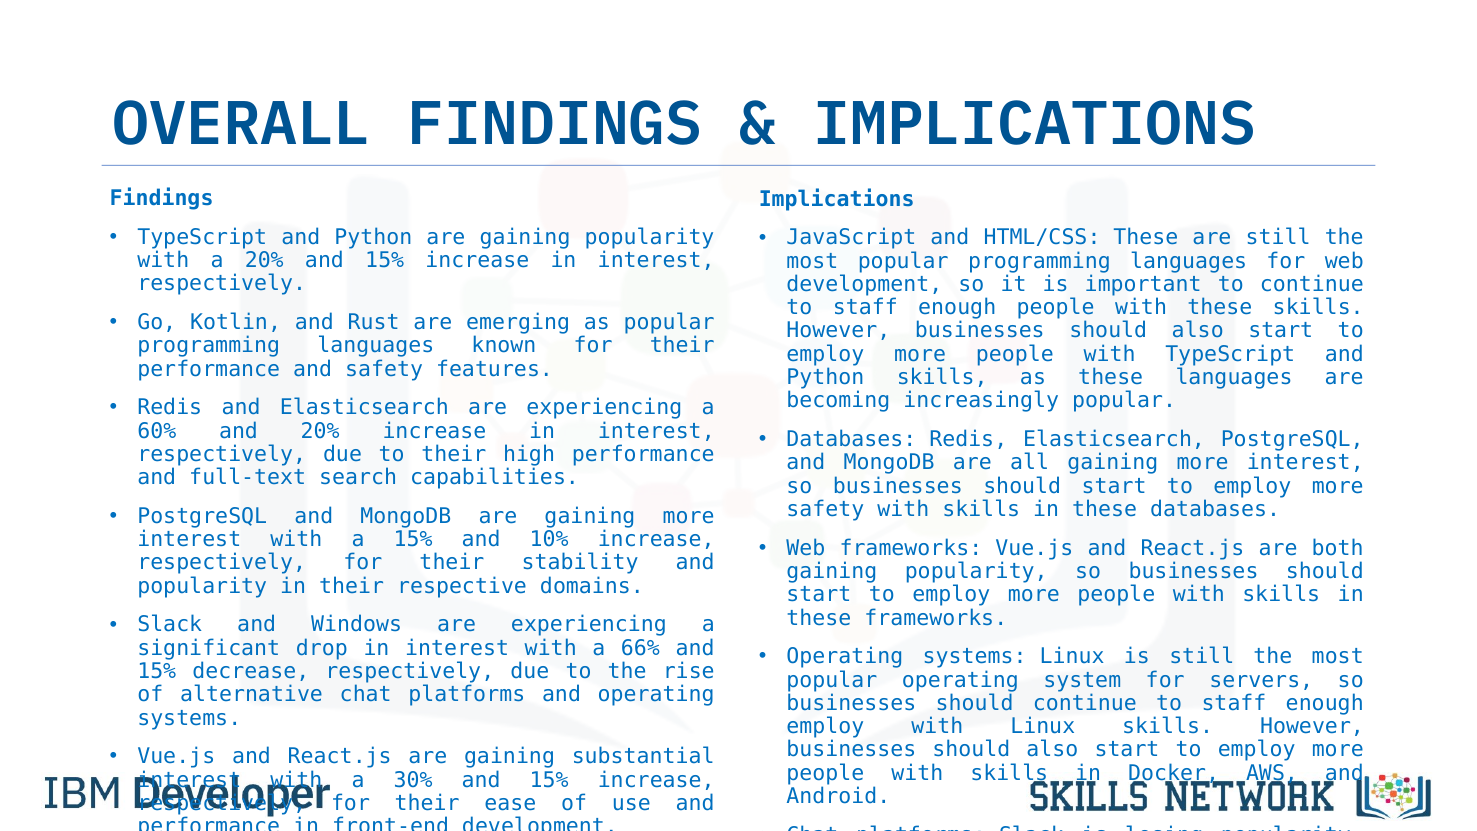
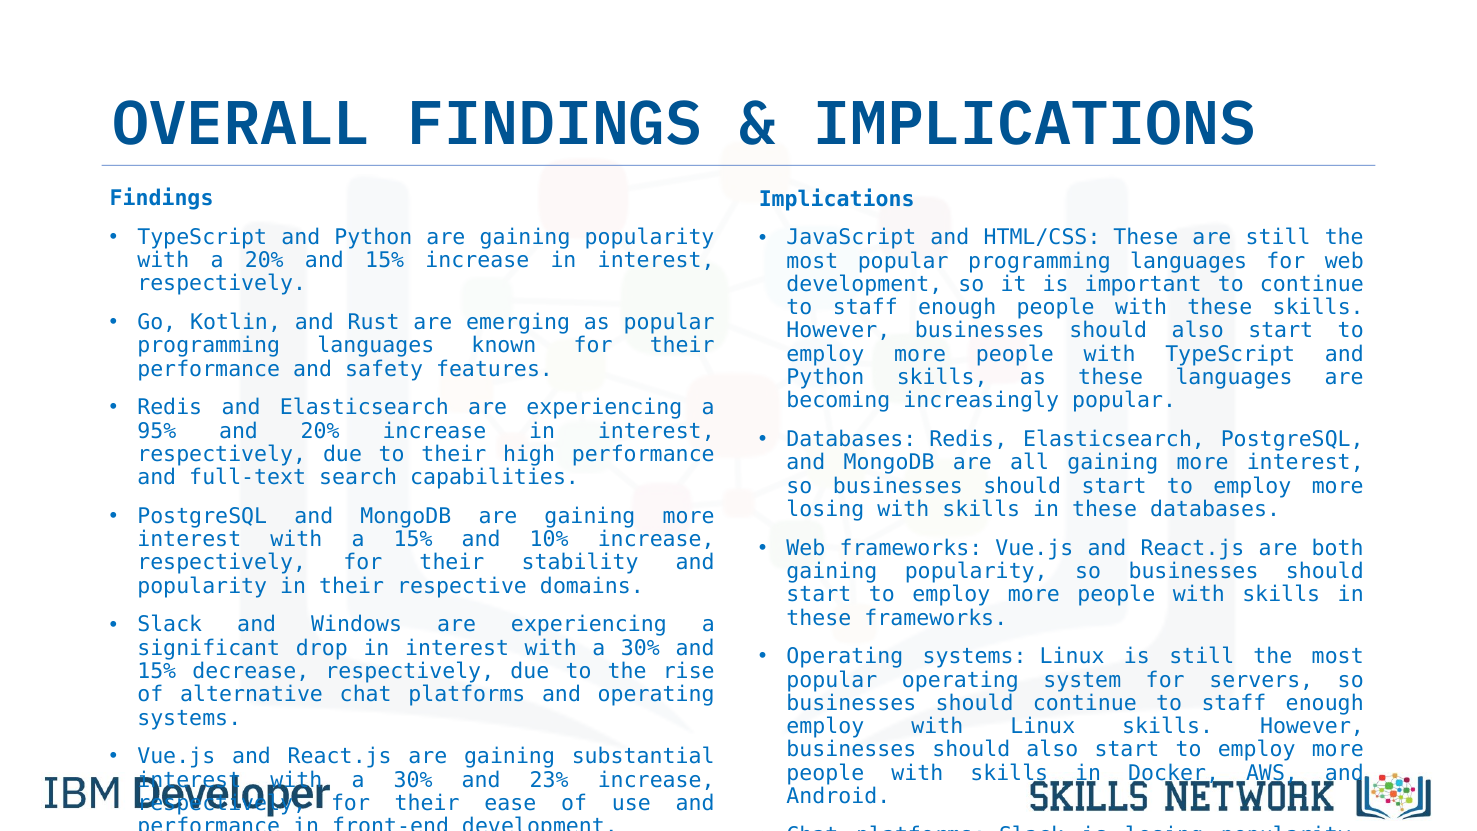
60%: 60% -> 95% (157, 431)
safety: safety -> losing (825, 509)
66%: 66% -> 30% (640, 648)
30% and 15%: 15% -> 23% (549, 780)
